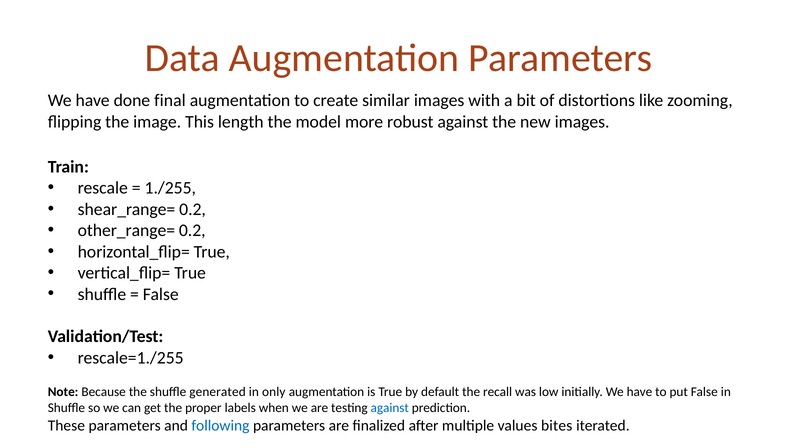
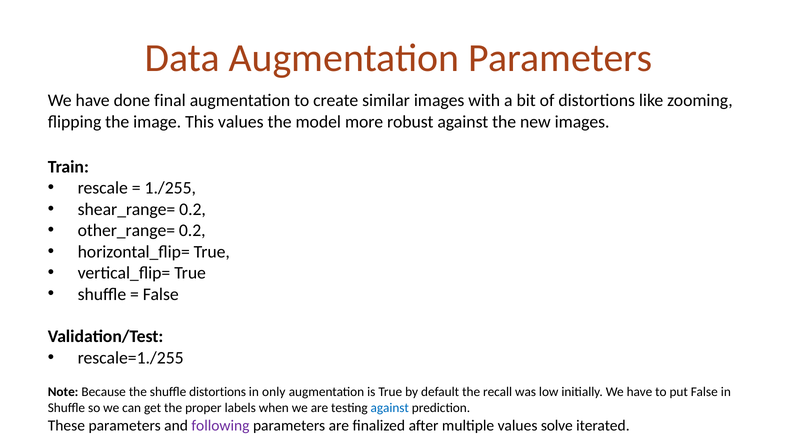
This length: length -> values (241, 122)
shuffle generated: generated -> distortions (218, 392)
following colour: blue -> purple (220, 426)
bites: bites -> solve (557, 426)
